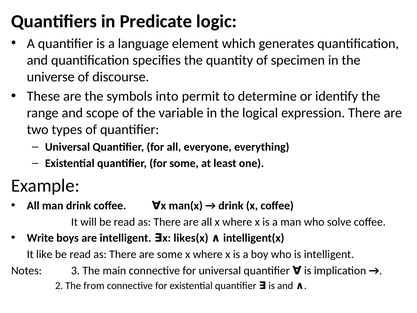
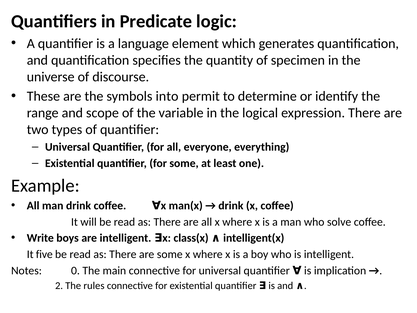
likes(x: likes(x -> class(x (191, 238)
like: like -> five (44, 254)
3: 3 -> 0 (75, 270)
from: from -> rules (94, 286)
